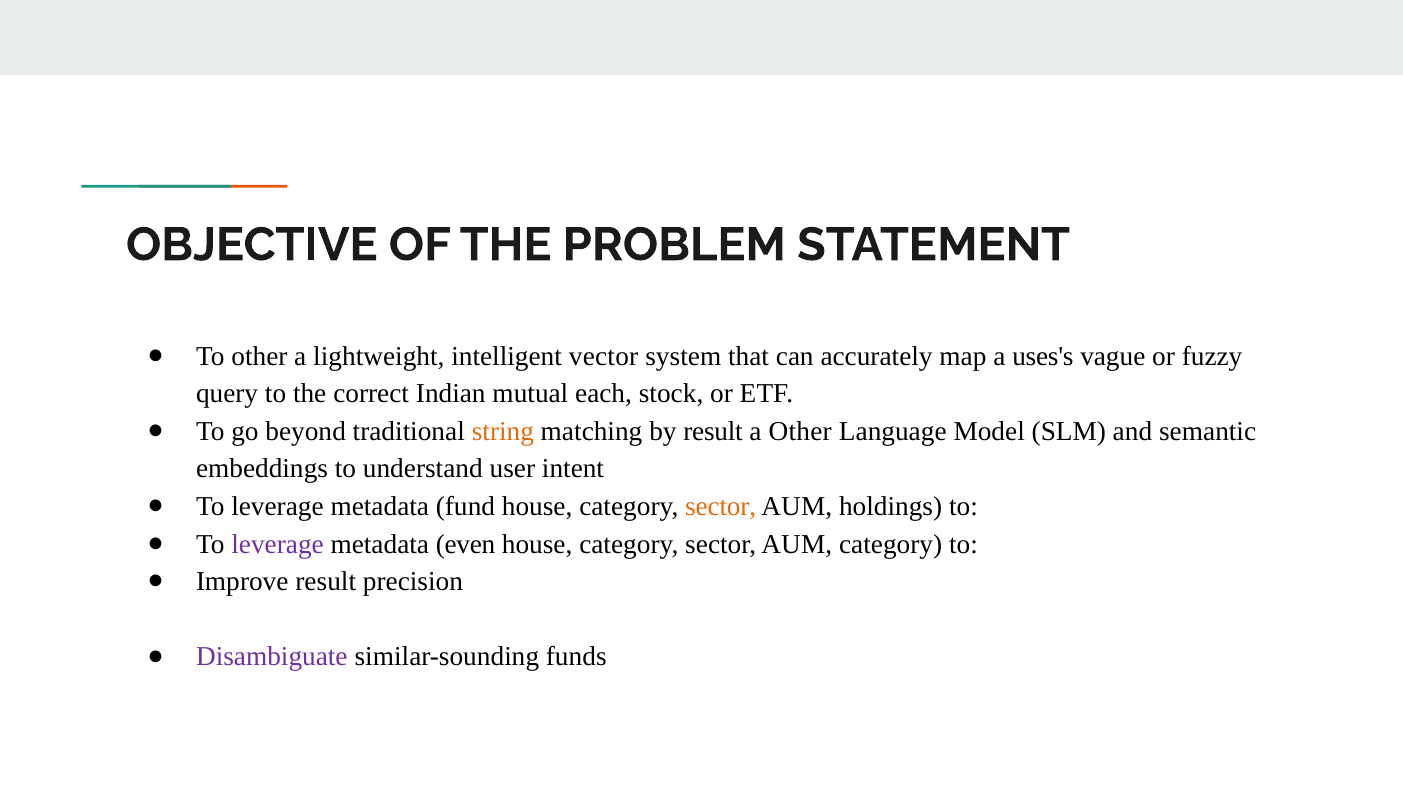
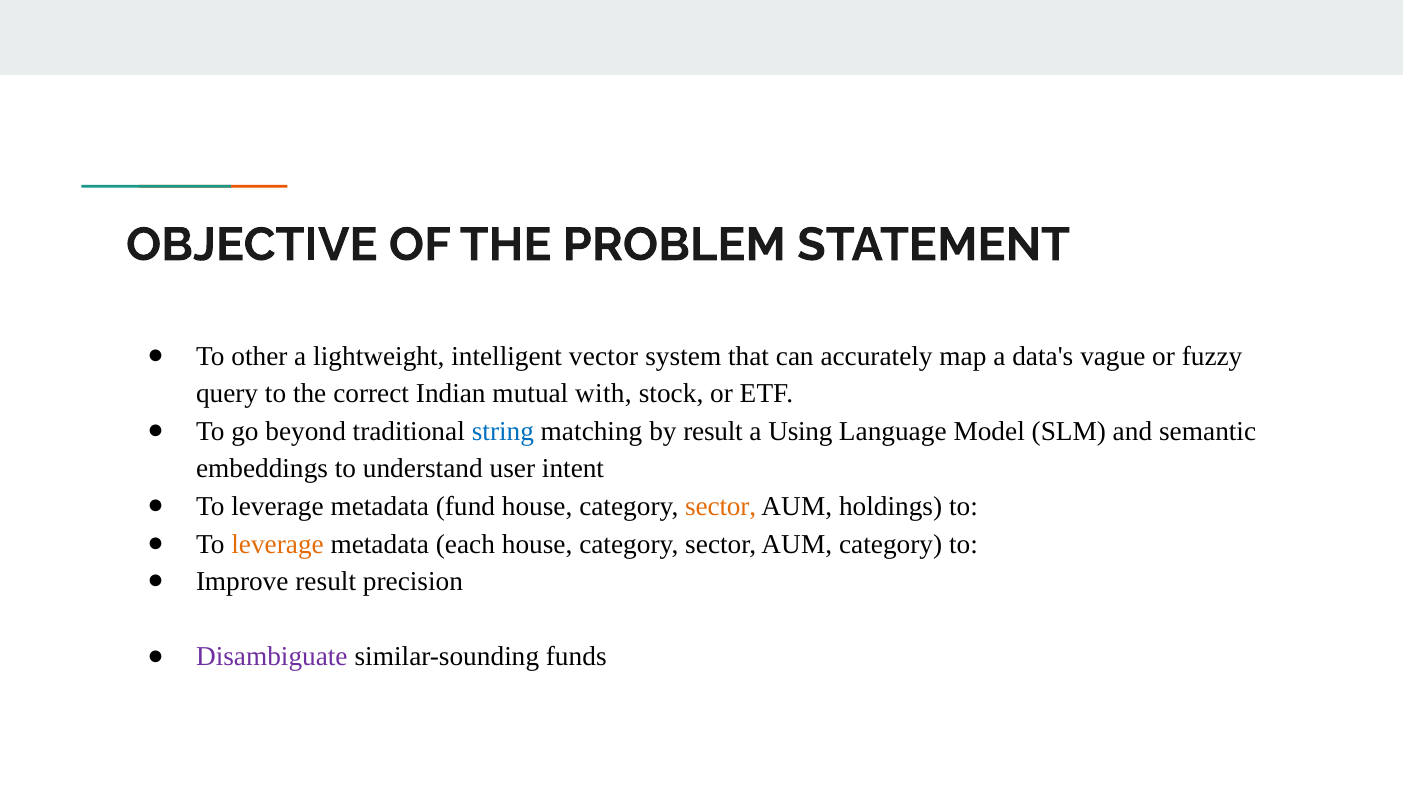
uses's: uses's -> data's (1043, 356)
each: each -> with (603, 394)
string colour: orange -> blue (503, 431)
a Other: Other -> Using (800, 431)
leverage colour: purple -> orange (278, 544)
even: even -> each (465, 544)
